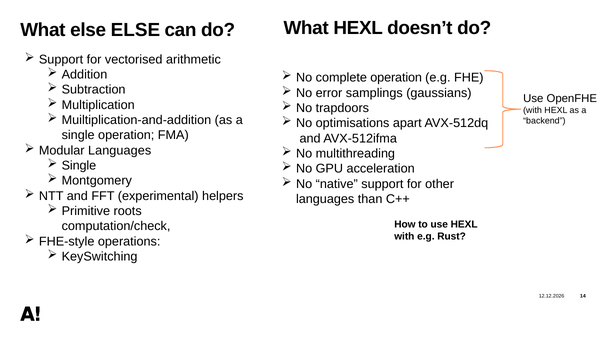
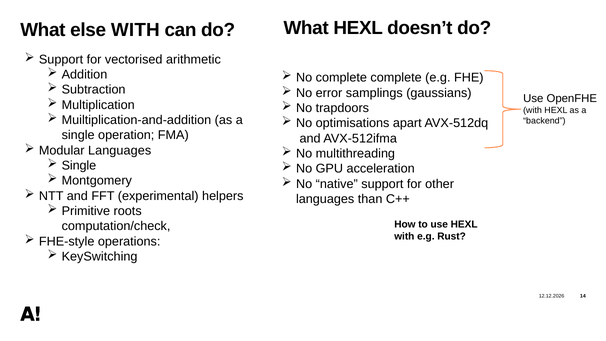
else ELSE: ELSE -> WITH (135, 30)
complete operation: operation -> complete (396, 78)
